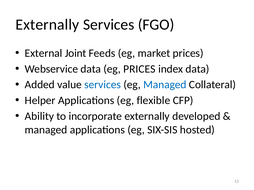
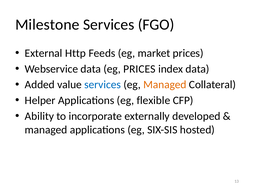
Externally: Externally -> Milestone (47, 25)
Joint: Joint -> Http (75, 53)
Managed colour: blue -> orange (165, 85)
